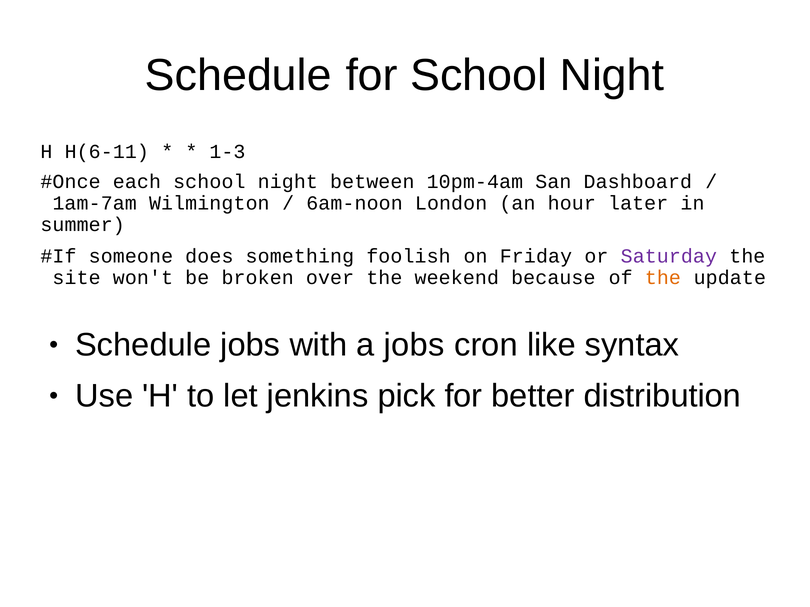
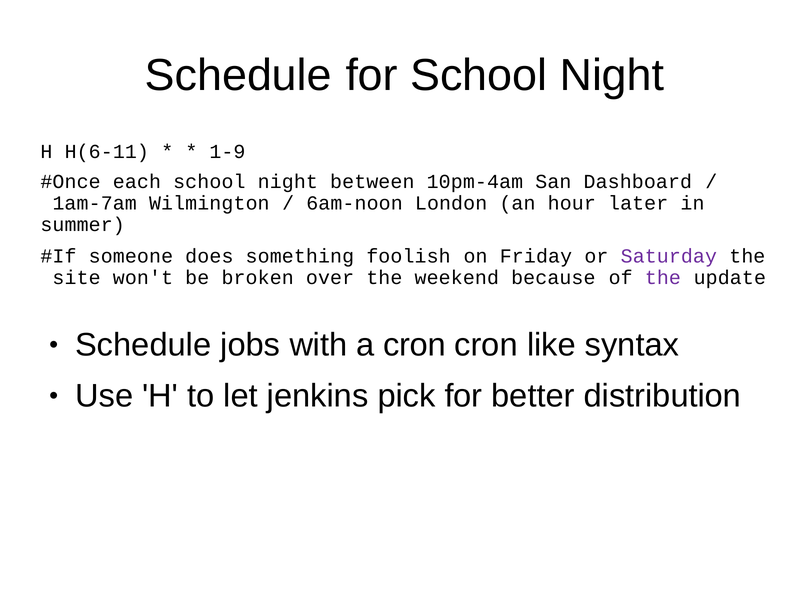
1-3: 1-3 -> 1-9 (227, 152)
the colour: orange -> purple (663, 278)
a jobs: jobs -> cron (415, 345)
